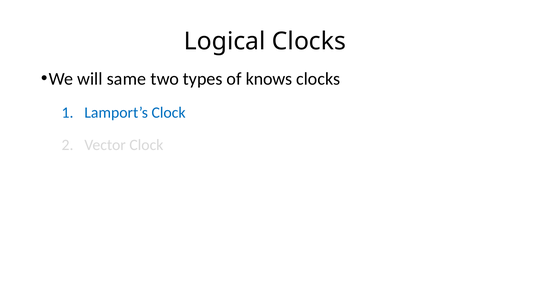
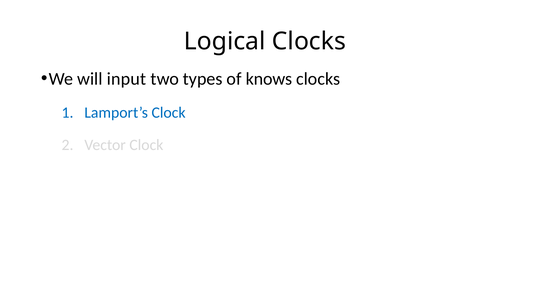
same: same -> input (126, 79)
